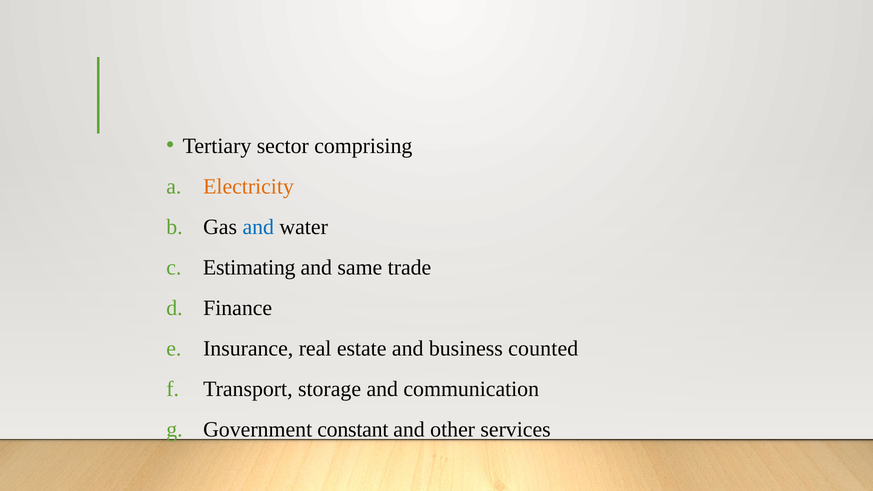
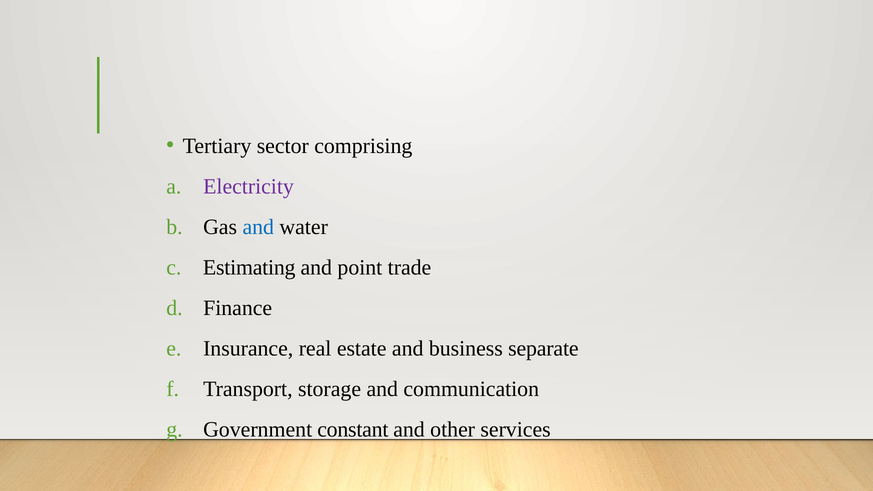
Electricity colour: orange -> purple (249, 186)
same: same -> point (360, 267)
counted: counted -> separate (543, 349)
